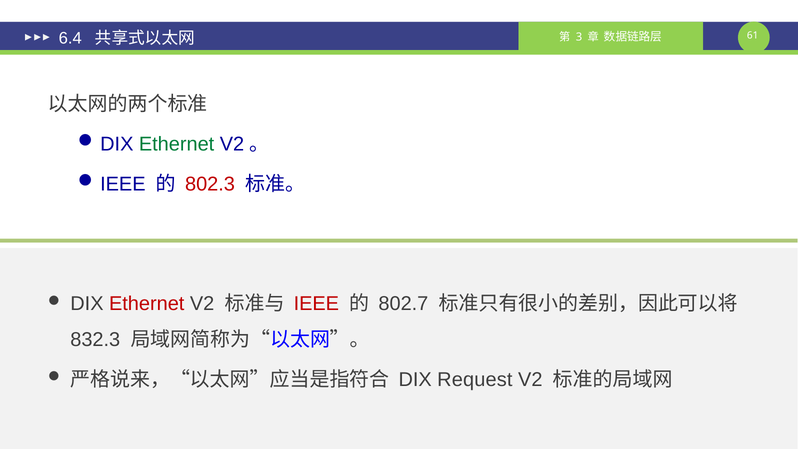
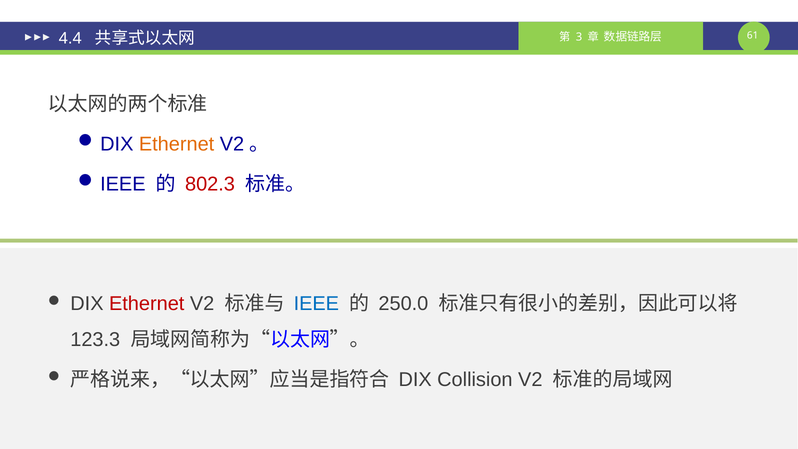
6.4: 6.4 -> 4.4 (70, 38)
Ethernet colour: green -> orange (177, 144)
IEEE colour: red -> blue (316, 303)
802.7: 802.7 -> 250.0 (403, 303)
832.3: 832.3 -> 123.3 (95, 339)
Request: Request -> Collision (475, 379)
